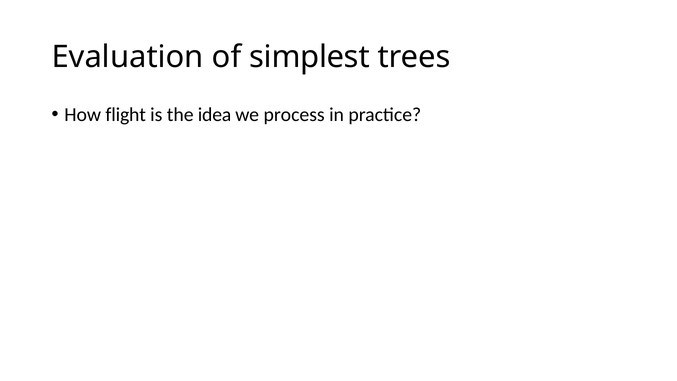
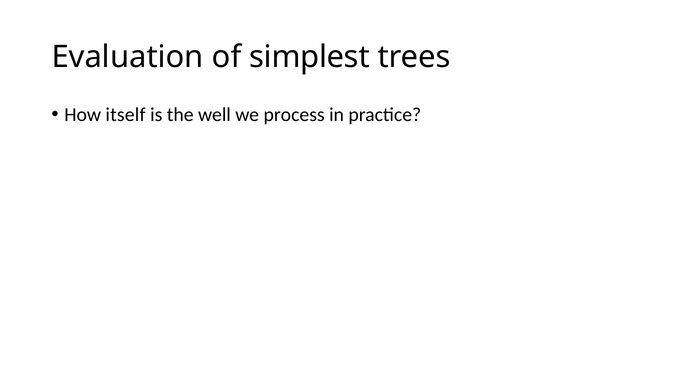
flight: flight -> itself (125, 114)
idea: idea -> well (214, 114)
